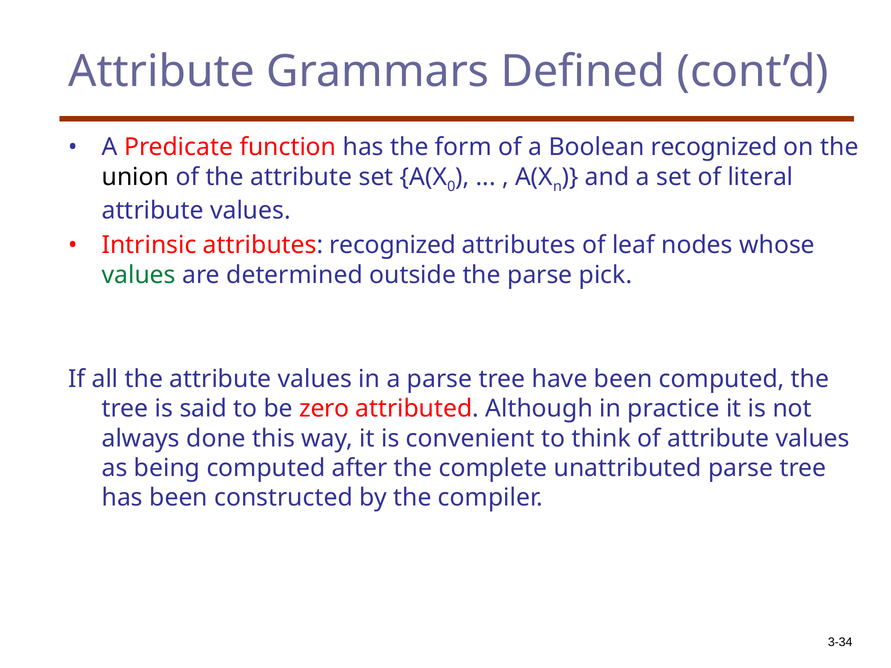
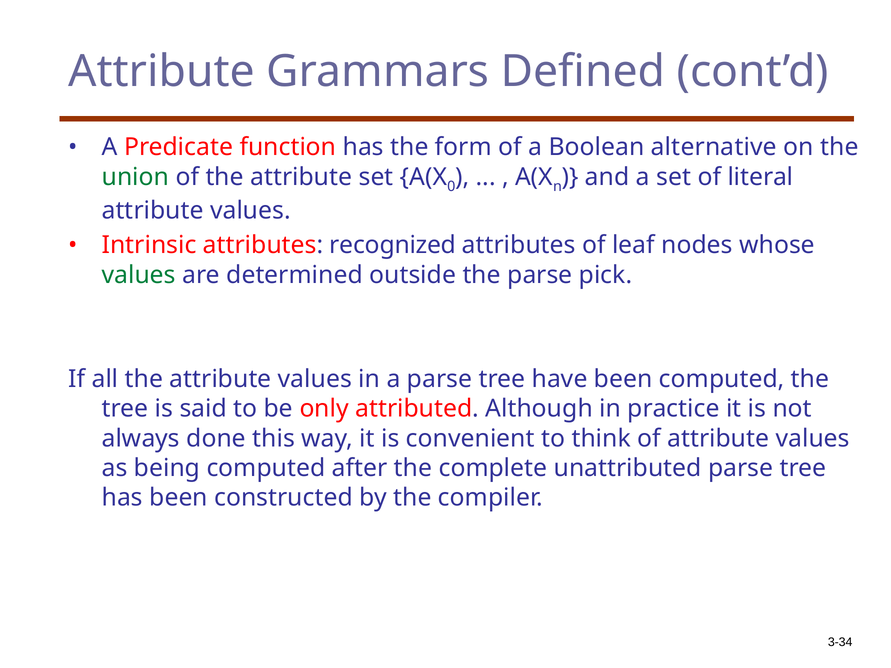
Boolean recognized: recognized -> alternative (714, 147)
union colour: black -> green (135, 177)
zero: zero -> only (324, 409)
